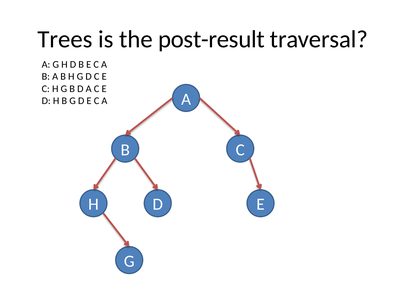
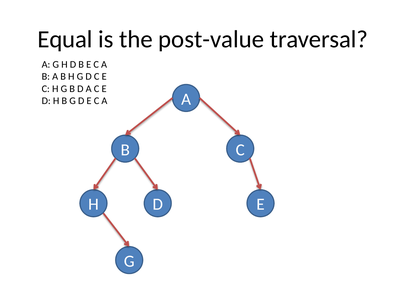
Trees: Trees -> Equal (65, 39)
post-result: post-result -> post-value (211, 39)
